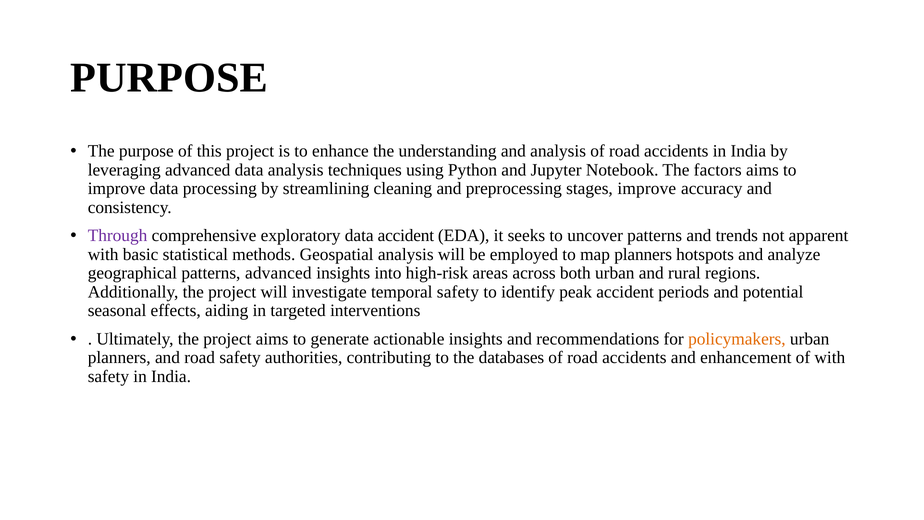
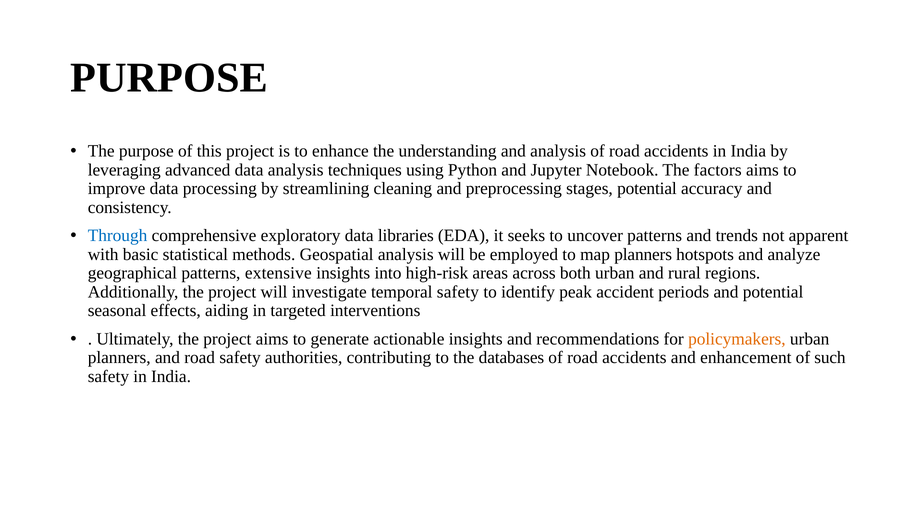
stages improve: improve -> potential (647, 189)
Through colour: purple -> blue (118, 236)
data accident: accident -> libraries (406, 236)
patterns advanced: advanced -> extensive (278, 273)
of with: with -> such (830, 358)
